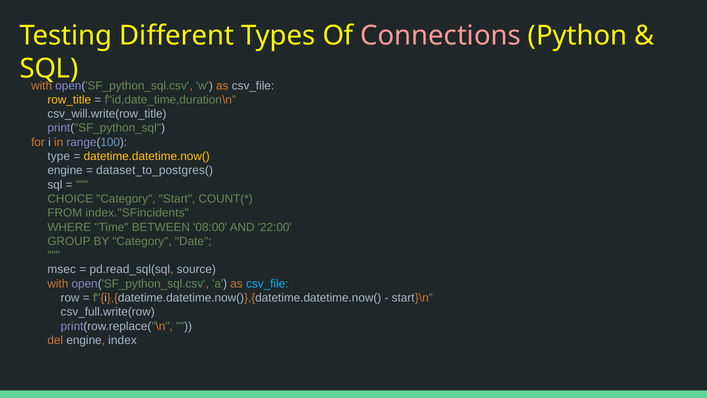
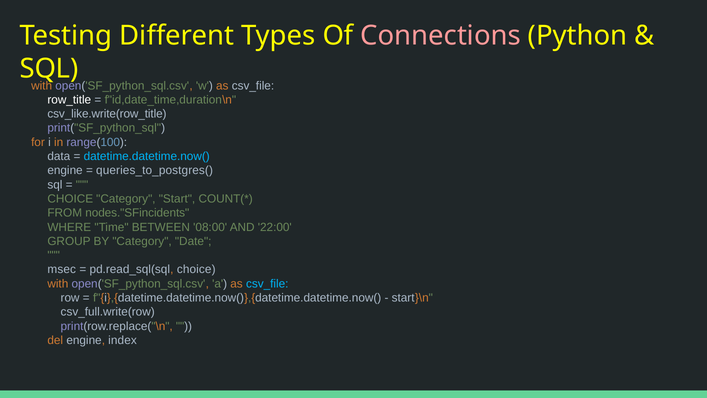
row_title colour: yellow -> white (69, 100)
csv_will.write(row_title: csv_will.write(row_title -> csv_like.write(row_title (107, 114)
type: type -> data (59, 156)
datetime.datetime.now( colour: yellow -> light blue (147, 156)
dataset_to_postgres(: dataset_to_postgres( -> queries_to_postgres( (155, 170)
index."SFincidents: index."SFincidents -> nodes."SFincidents (137, 213)
pd.read_sql(sql source: source -> choice (196, 269)
